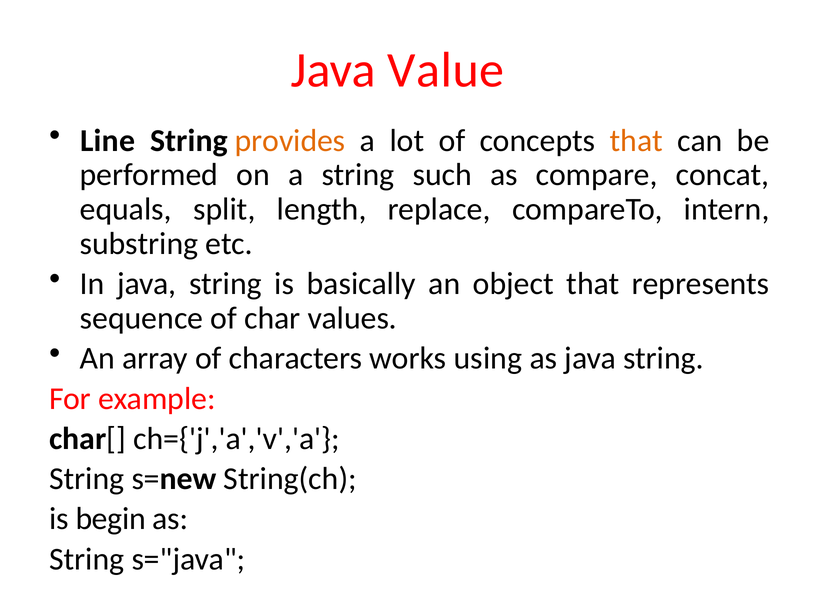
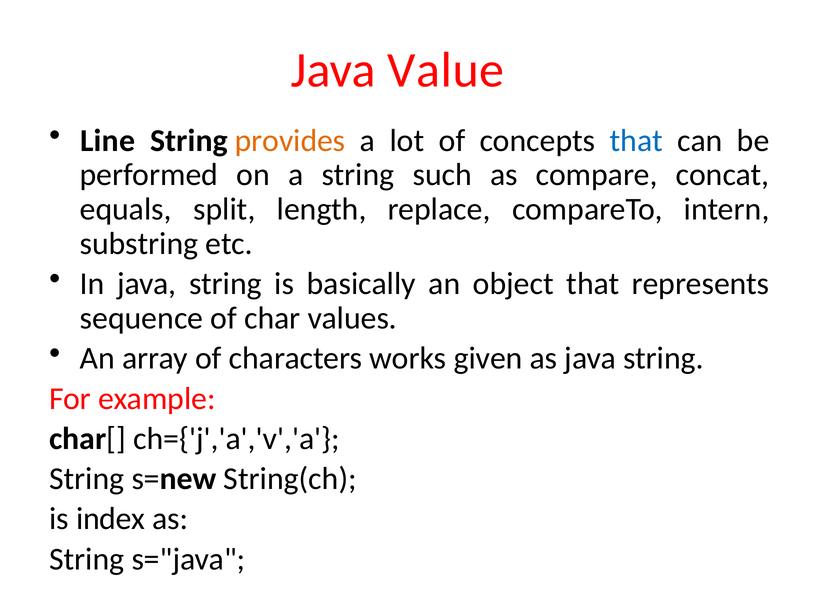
that colour: orange -> blue (636, 141)
using: using -> given (488, 359)
begin: begin -> index (111, 519)
